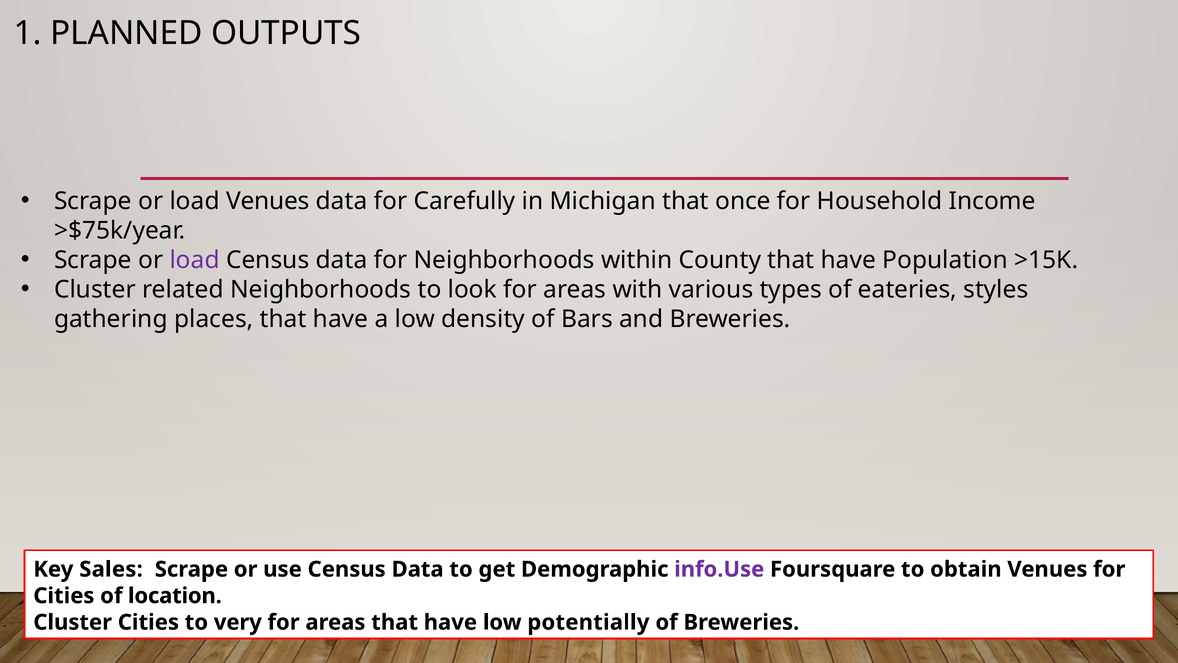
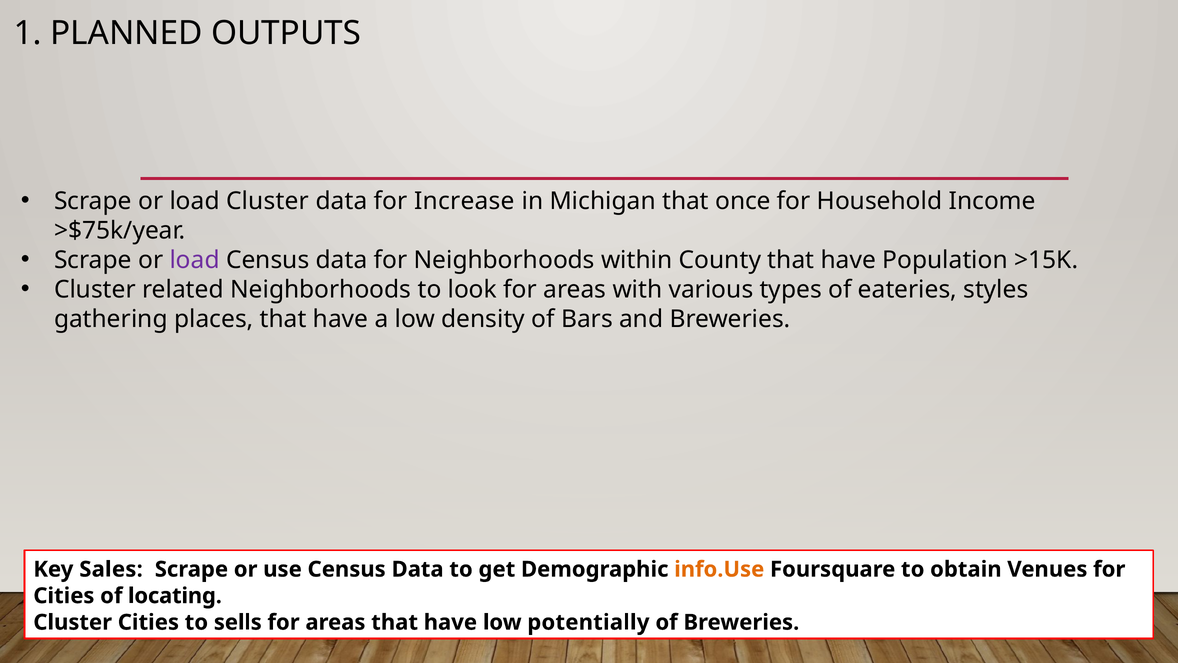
load Venues: Venues -> Cluster (268, 201)
Carefully: Carefully -> Increase (464, 201)
info.Use colour: purple -> orange (719, 569)
location: location -> locating (175, 596)
very: very -> sells (238, 622)
